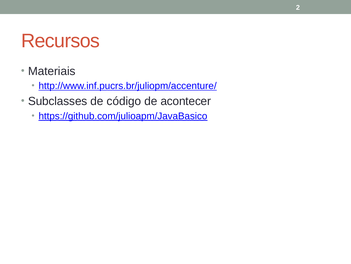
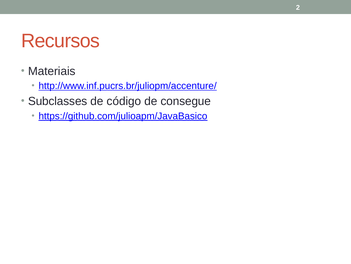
acontecer: acontecer -> consegue (186, 101)
